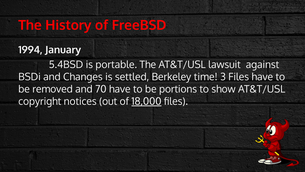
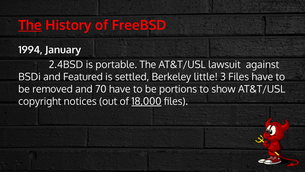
The underline: none -> present (30, 25)
5.4BSD: 5.4BSD -> 2.4BSD (66, 65)
Changes: Changes -> Featured (83, 77)
time: time -> little (206, 77)
